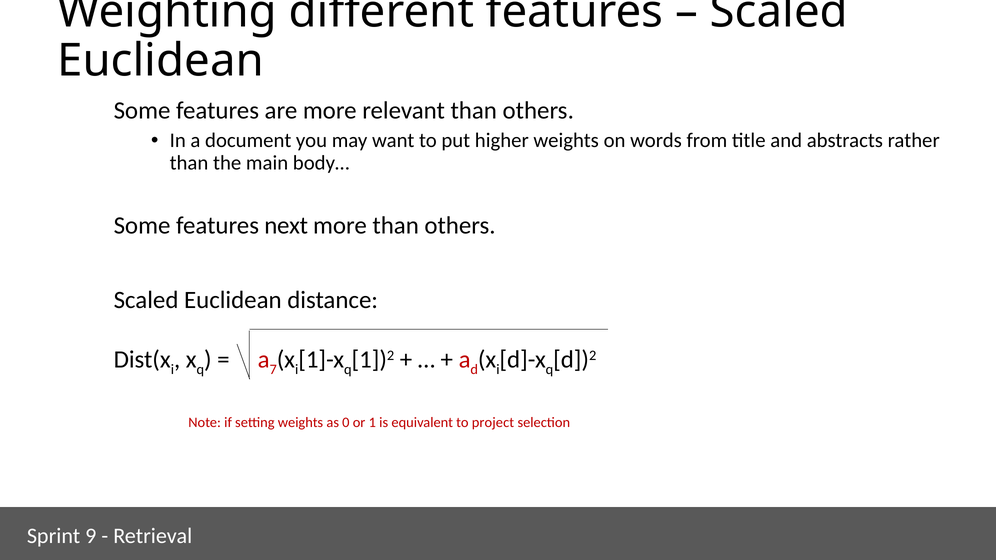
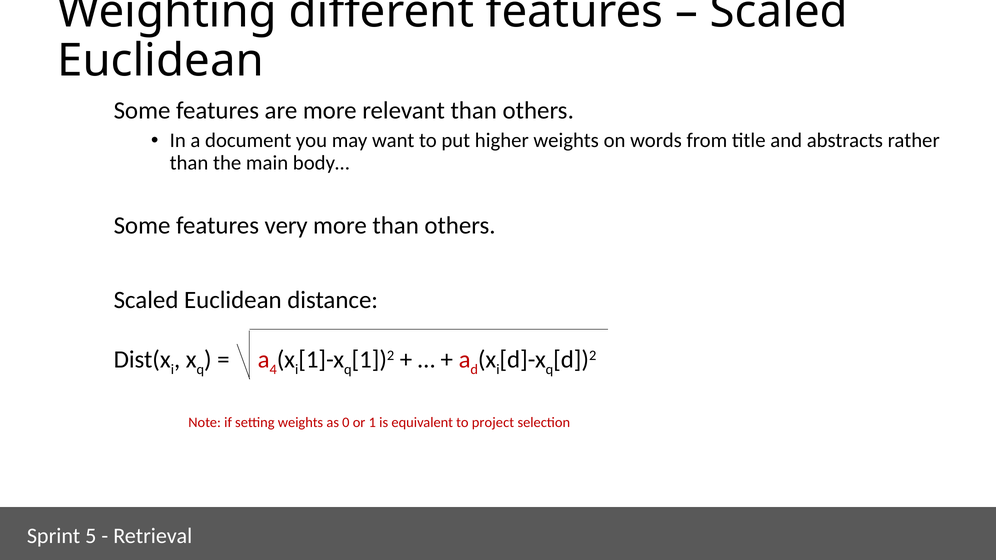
next: next -> very (286, 226)
7: 7 -> 4 (273, 369)
9: 9 -> 5 (91, 536)
